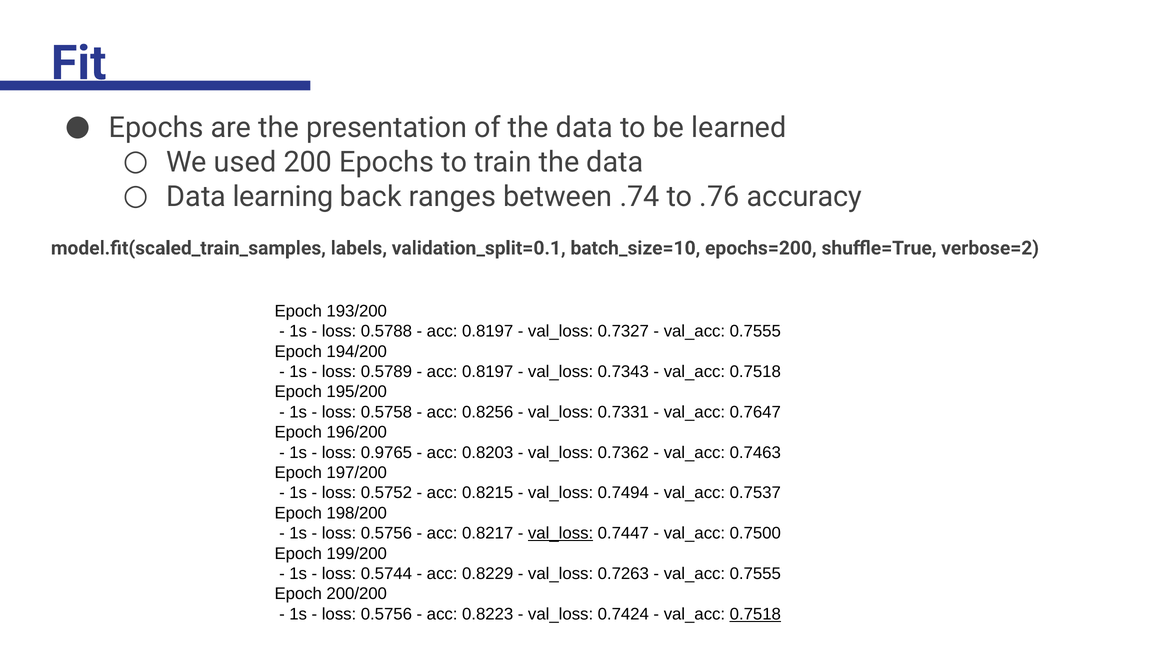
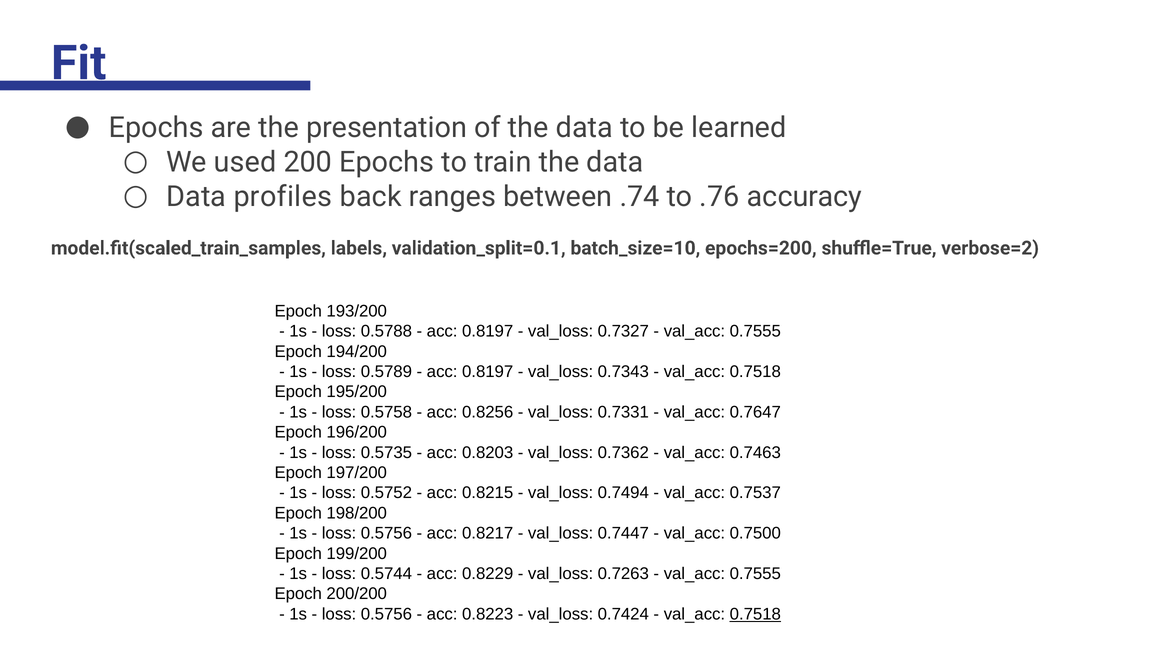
learning: learning -> profiles (283, 197)
0.9765: 0.9765 -> 0.5735 (386, 452)
val_loss underline: present -> none (561, 533)
